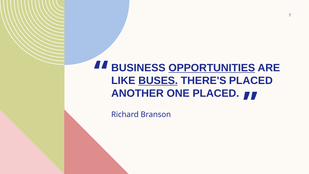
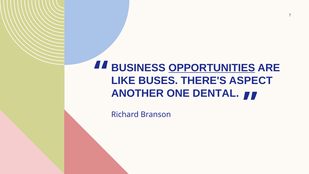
BUSES underline: present -> none (158, 81)
THERE'S PLACED: PLACED -> ASPECT (251, 81)
ONE PLACED: PLACED -> DENTAL (216, 93)
